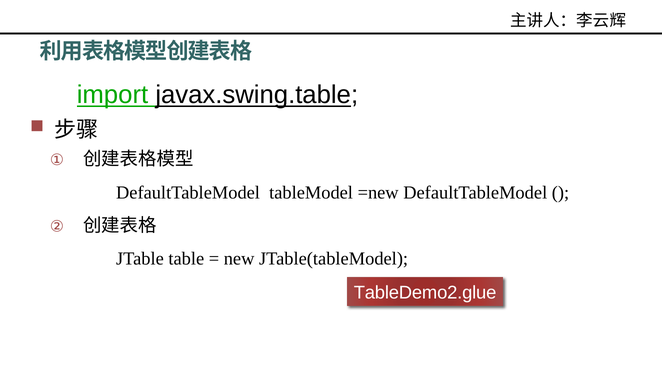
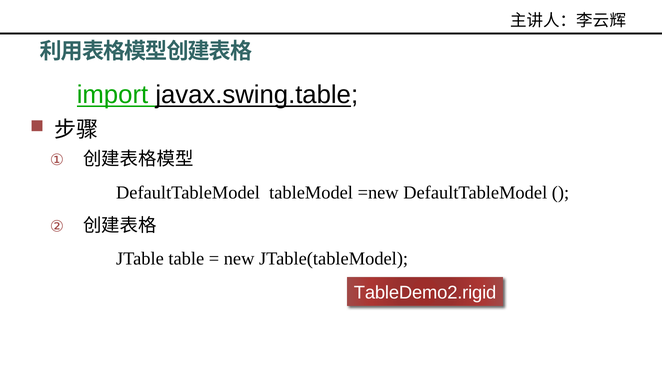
TableDemo2.glue: TableDemo2.glue -> TableDemo2.rigid (425, 293)
